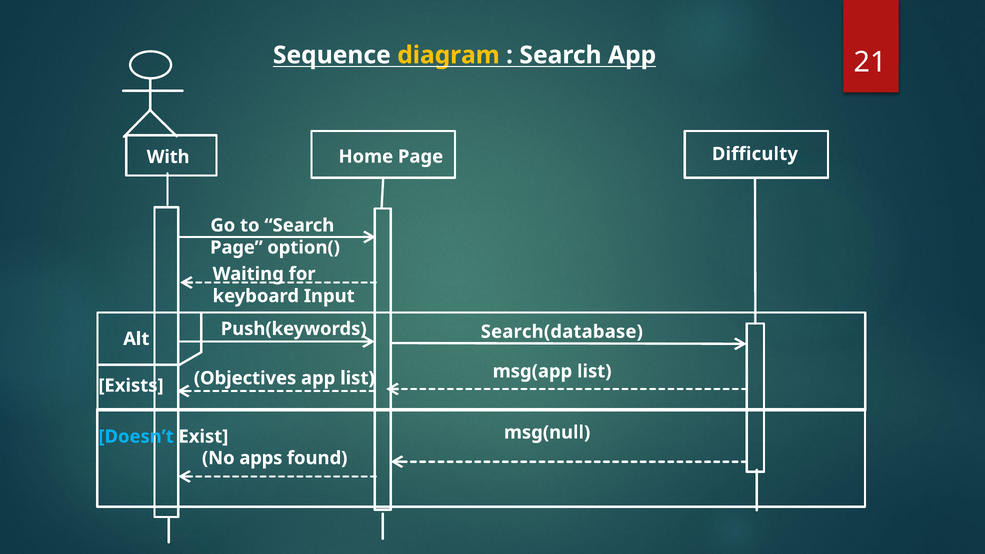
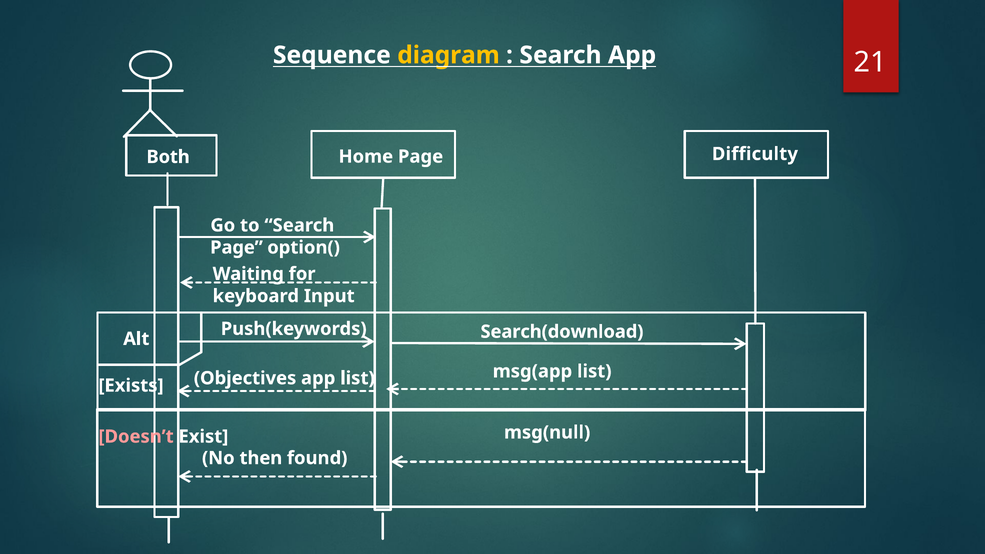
With: With -> Both (168, 157)
Search(database: Search(database -> Search(download (562, 332)
Doesn’t colour: light blue -> pink (136, 437)
apps: apps -> then (261, 458)
